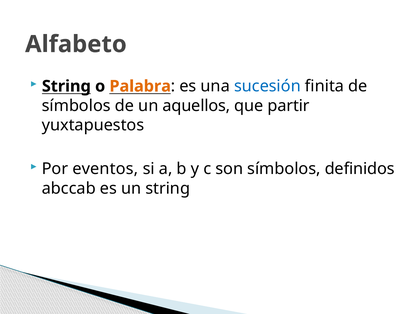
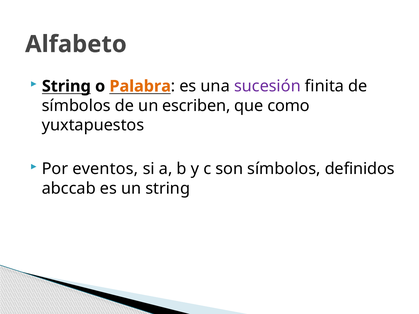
sucesión colour: blue -> purple (267, 86)
aquellos: aquellos -> escriben (196, 106)
partir: partir -> como (289, 106)
